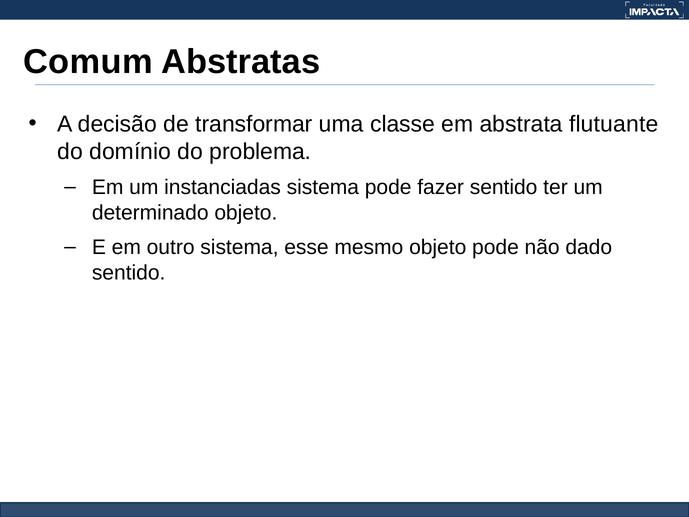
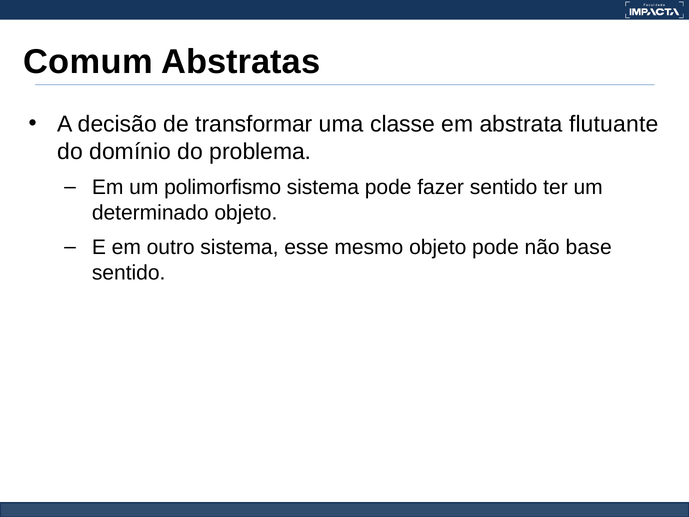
instanciadas: instanciadas -> polimorfismo (223, 187)
dado: dado -> base (589, 247)
